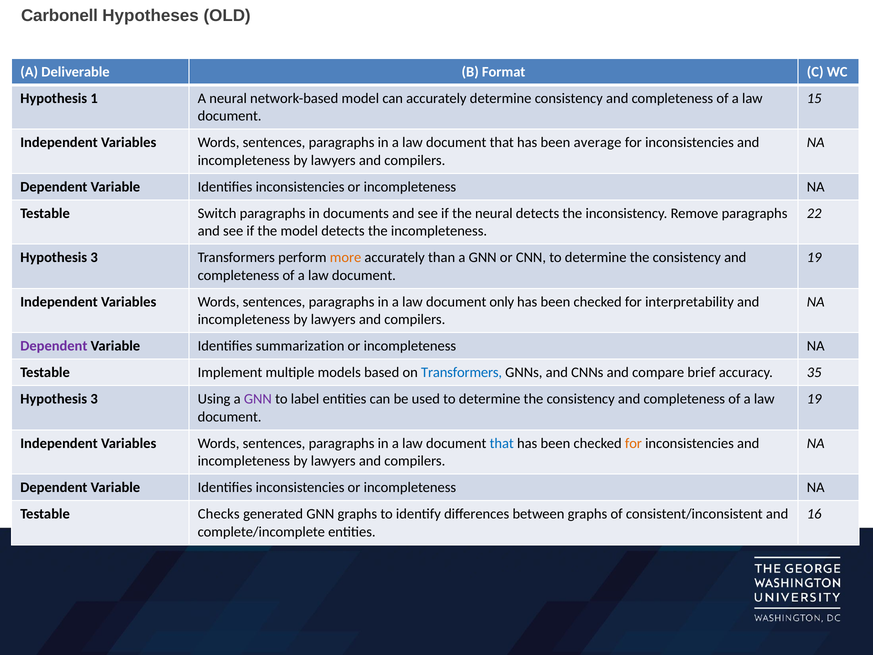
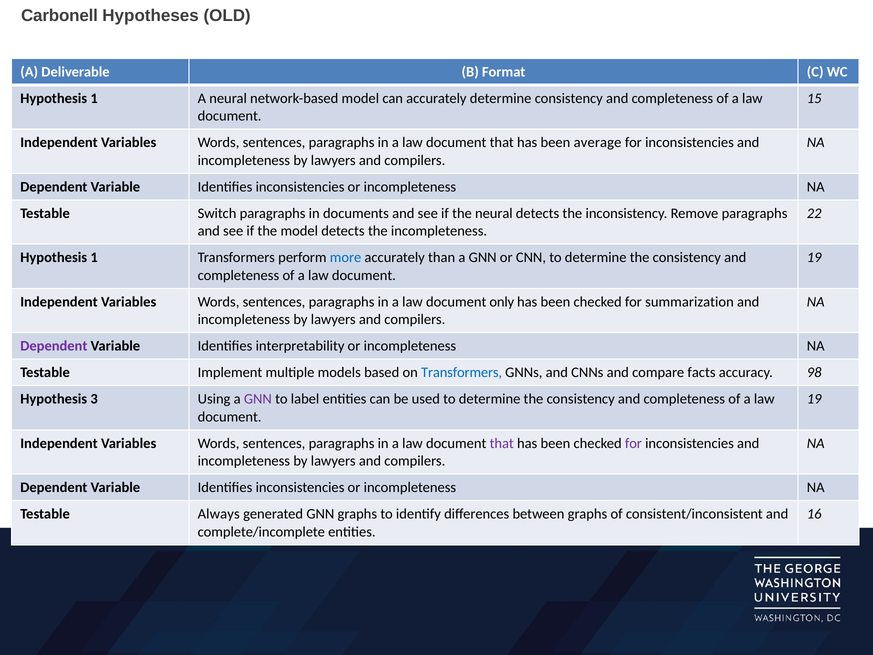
3: 3 -> 1 (94, 257)
more colour: orange -> blue (346, 257)
interpretability: interpretability -> summarization (689, 302)
summarization: summarization -> interpretability (300, 346)
brief: brief -> facts (701, 372)
35: 35 -> 98 (814, 372)
that colour: blue -> purple (502, 443)
for colour: orange -> purple (633, 443)
Checks: Checks -> Always (219, 514)
